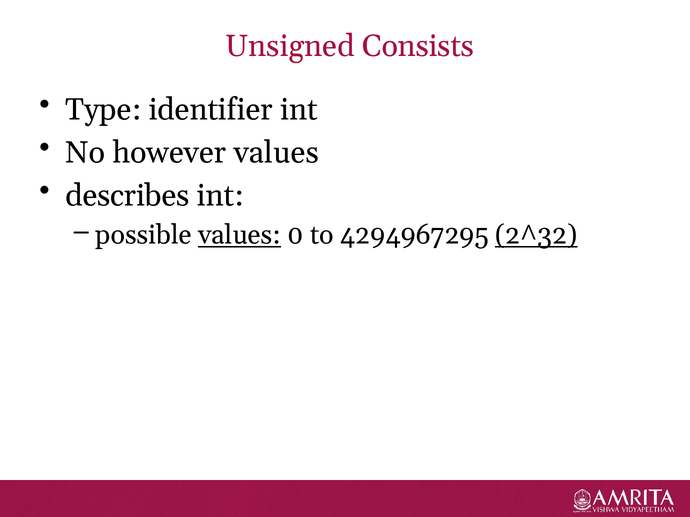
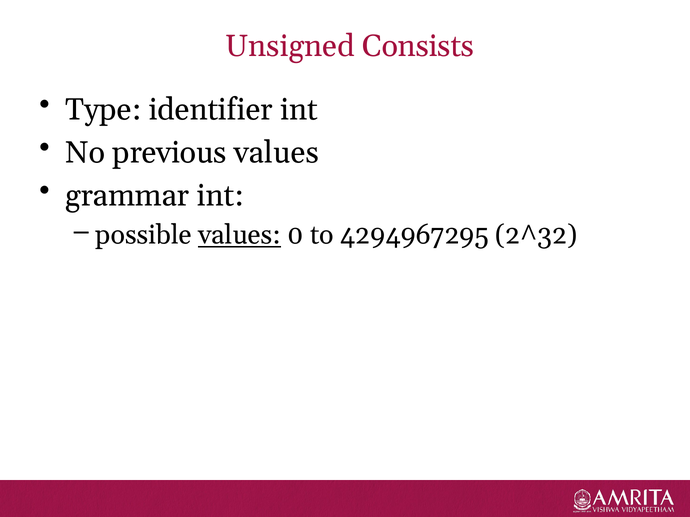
however: however -> previous (170, 153)
describes: describes -> grammar (127, 196)
2^32 underline: present -> none (536, 235)
